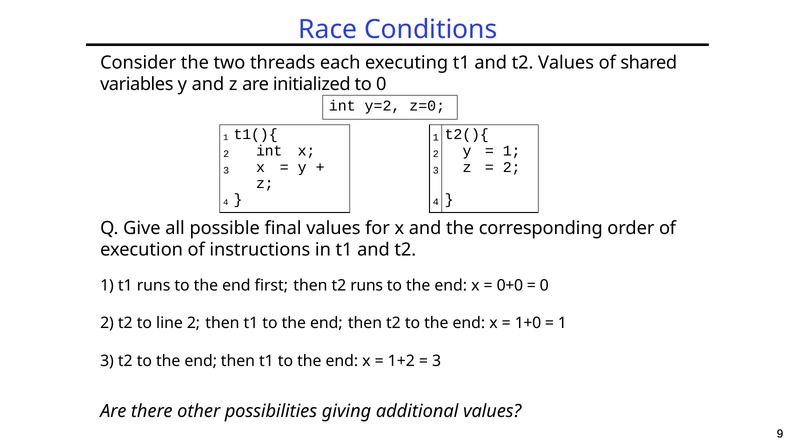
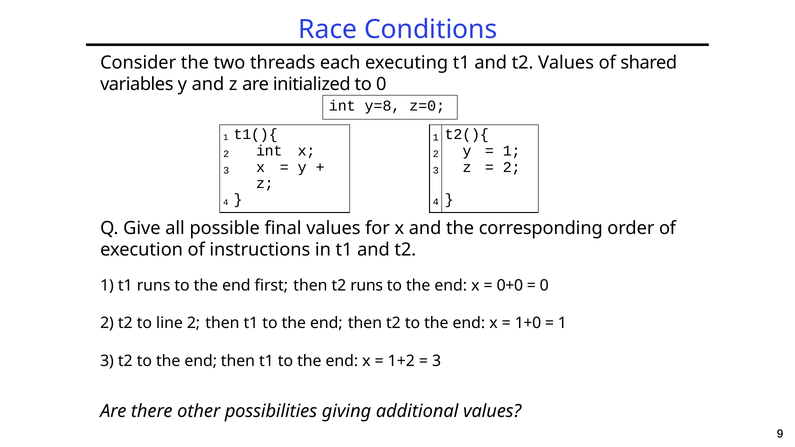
y=2: y=2 -> y=8 (383, 106)
